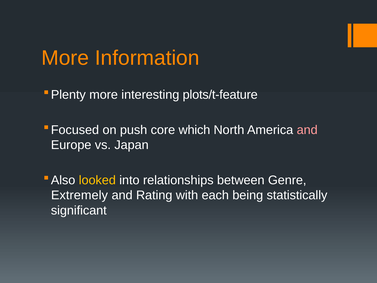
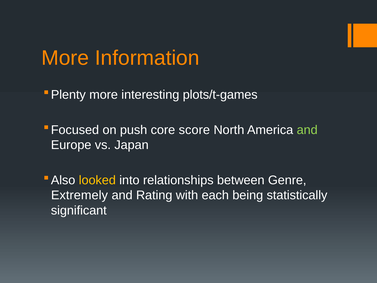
plots/t-feature: plots/t-feature -> plots/t-games (220, 95)
which: which -> score (194, 130)
and colour: pink -> light green (307, 130)
